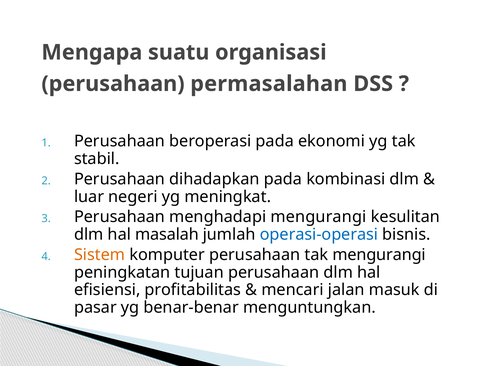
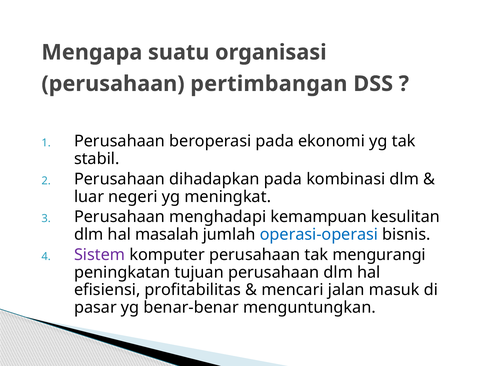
permasalahan: permasalahan -> pertimbangan (269, 84)
menghadapi mengurangi: mengurangi -> kemampuan (319, 217)
Sistem colour: orange -> purple (100, 255)
